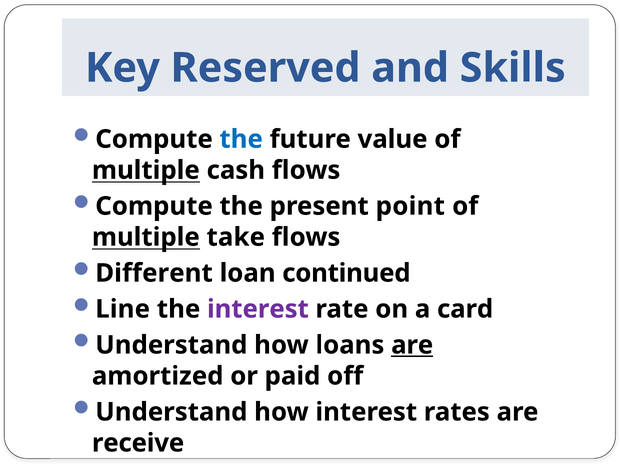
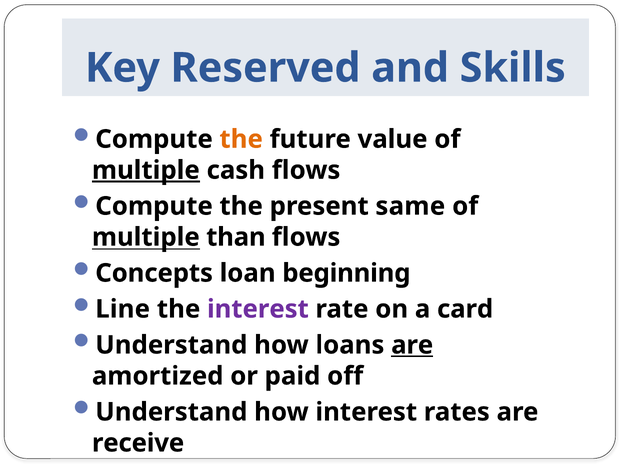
the colour: blue -> orange (241, 139)
multiple underline: none -> present (146, 170)
point: point -> same (410, 206)
take: take -> than (236, 237)
Different: Different -> Concepts (154, 273)
continued: continued -> beginning (346, 273)
